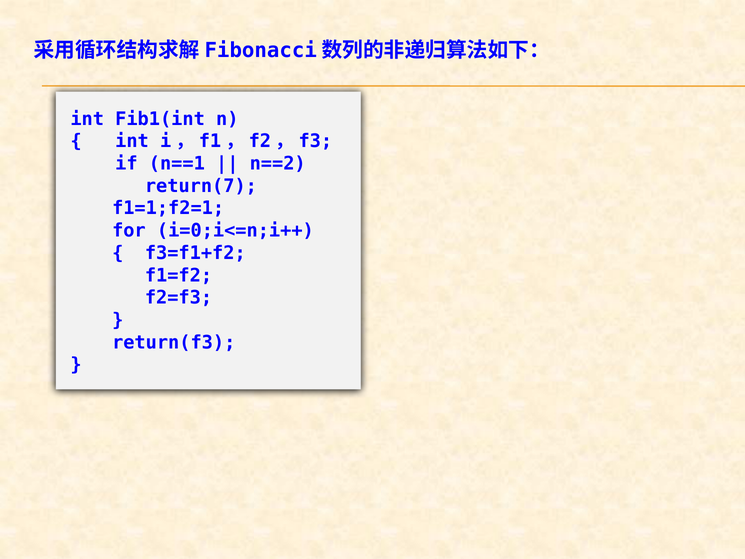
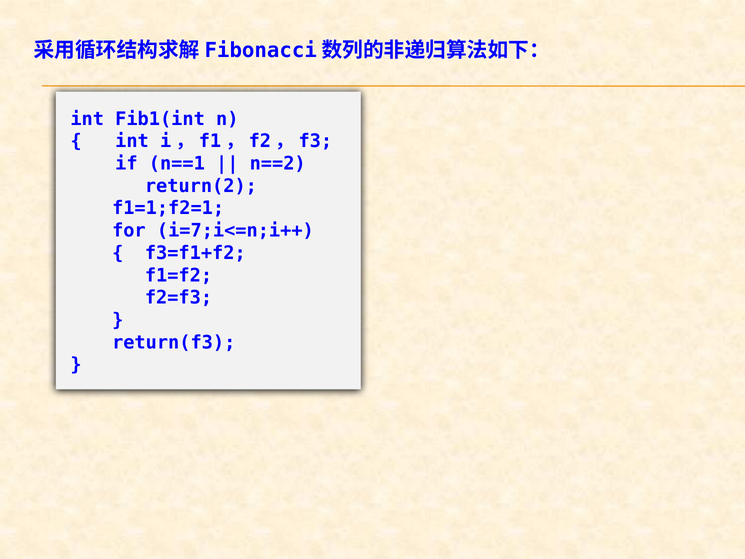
return(7: return(7 -> return(2 (201, 186)
i=0;i<=n;i++: i=0;i<=n;i++ -> i=7;i<=n;i++ (235, 231)
